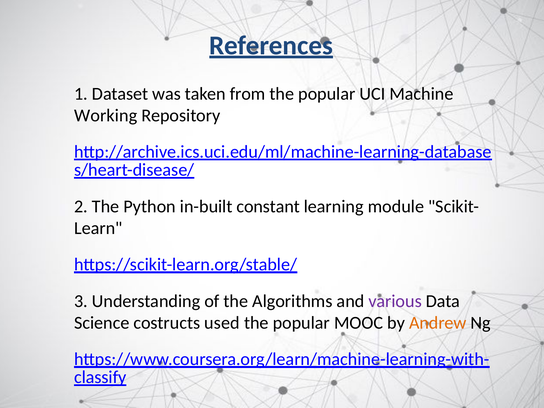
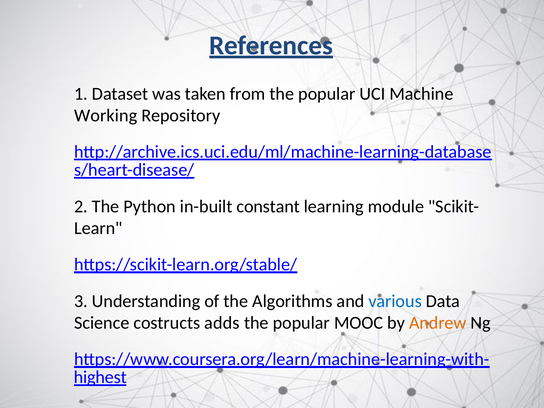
various colour: purple -> blue (395, 301)
used: used -> adds (222, 323)
classify: classify -> highest (100, 377)
